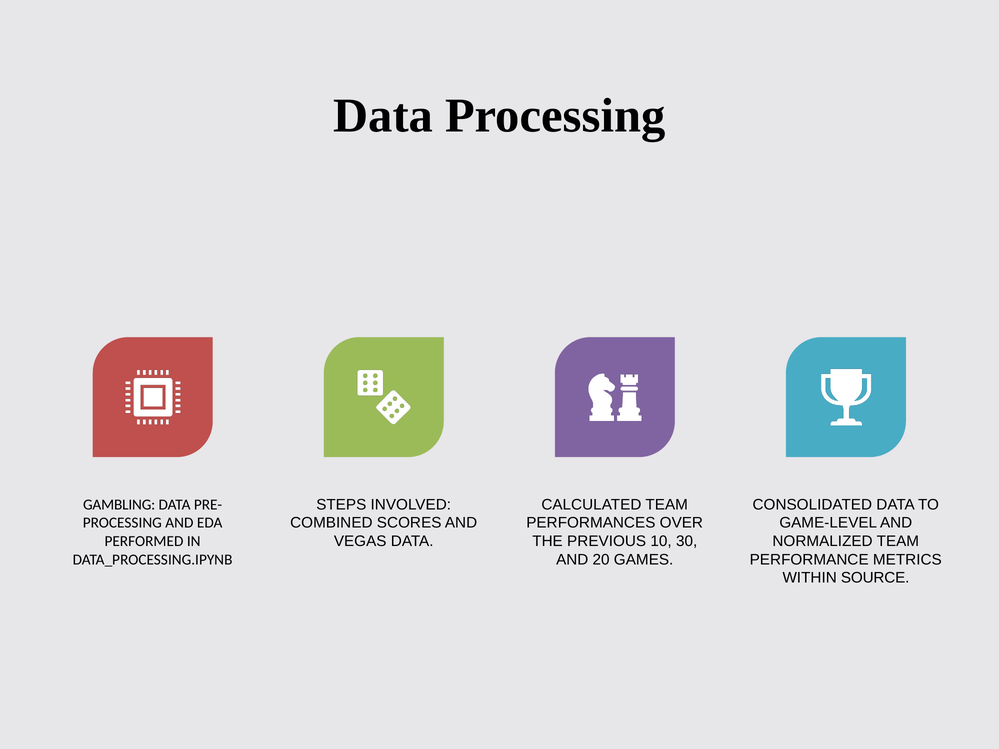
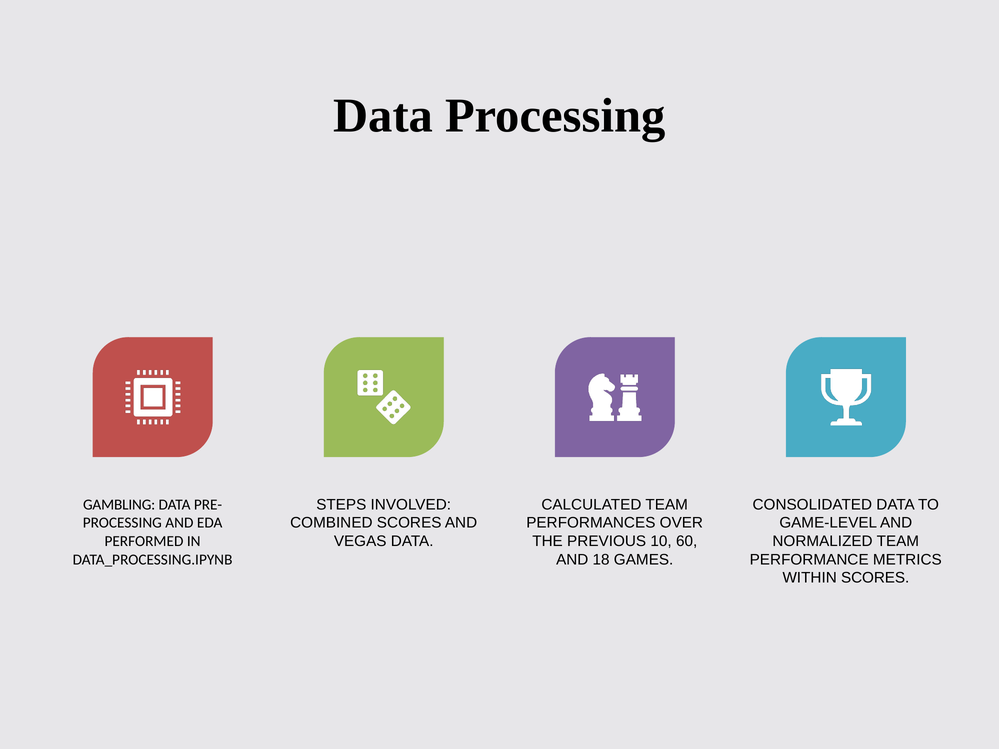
30: 30 -> 60 (687, 541)
20: 20 -> 18 (601, 560)
WITHIN SOURCE: SOURCE -> SCORES (875, 578)
